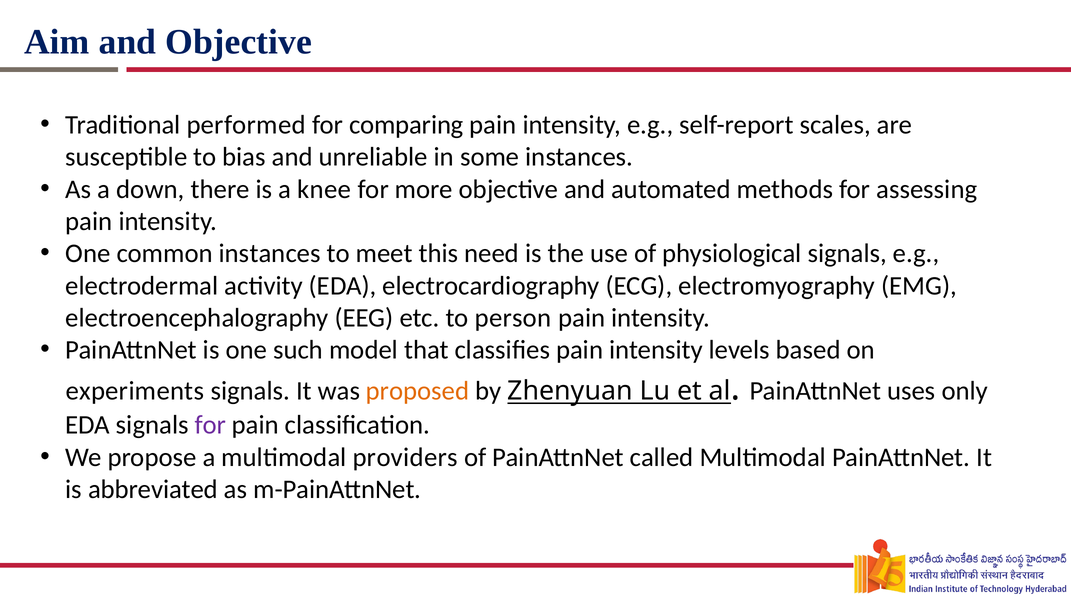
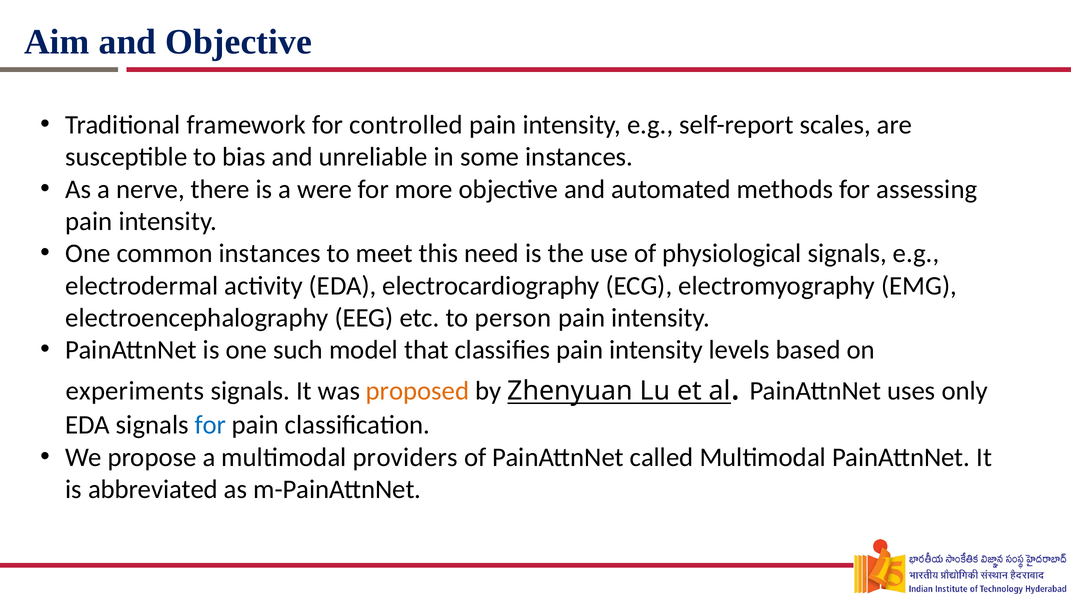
performed: performed -> framework (246, 125)
comparing: comparing -> controlled (406, 125)
down: down -> nerve (151, 189)
knee: knee -> were (324, 189)
for colour: purple -> blue (210, 425)
